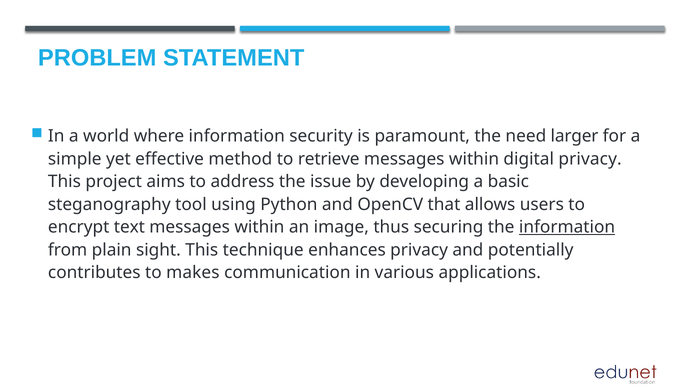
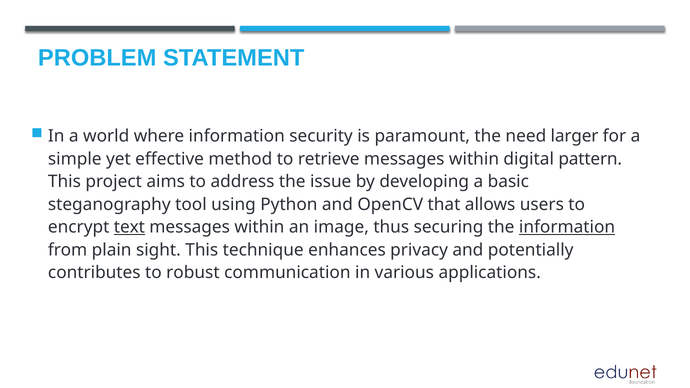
digital privacy: privacy -> pattern (590, 159)
text underline: none -> present (129, 227)
makes: makes -> robust (193, 273)
